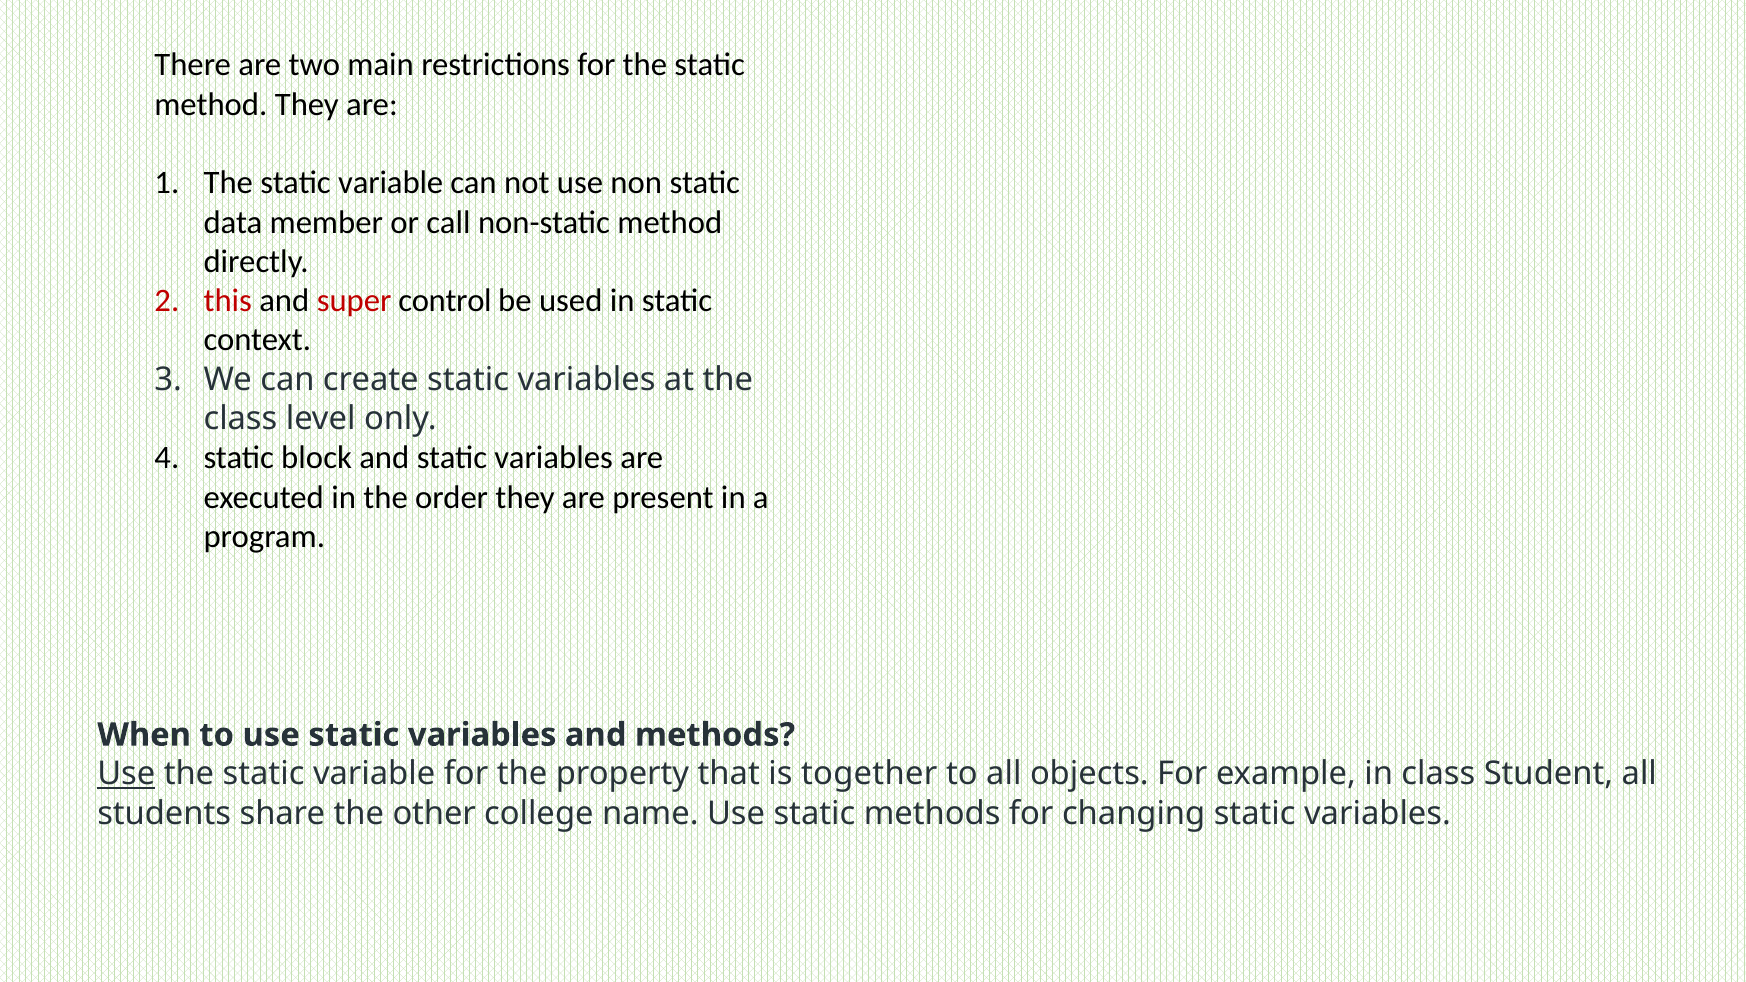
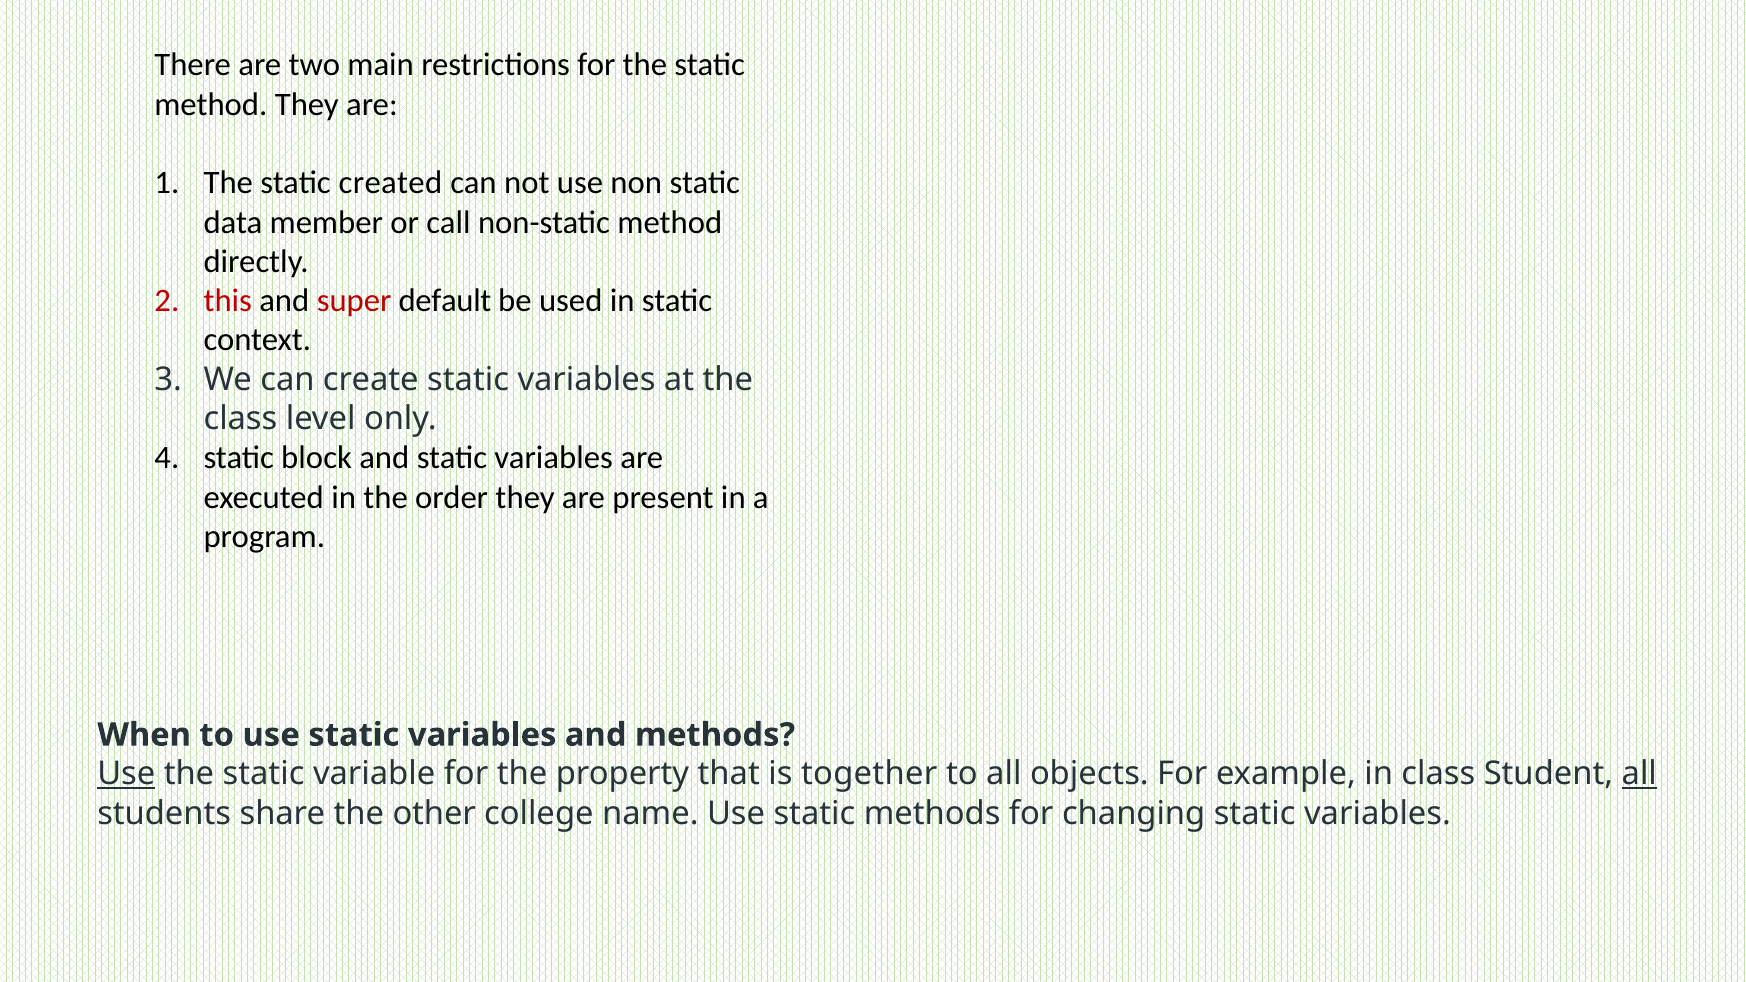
variable: variable -> created (390, 183)
control: control -> default (445, 301)
all underline: none -> present (1639, 774)
